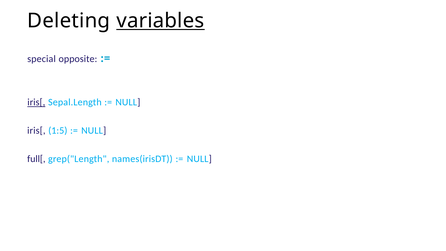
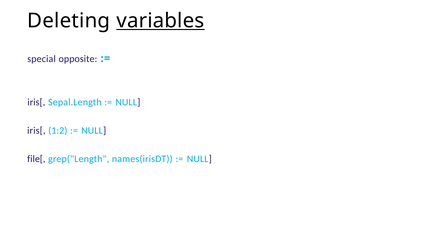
iris[ underline: present -> none (36, 102)
1:5: 1:5 -> 1:2 (58, 130)
full[: full[ -> file[ (36, 159)
